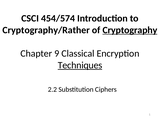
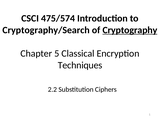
454/574: 454/574 -> 475/574 (58, 18)
Cryptography/Rather: Cryptography/Rather -> Cryptography/Search (46, 30)
9: 9 -> 5 (57, 54)
Techniques underline: present -> none (80, 65)
